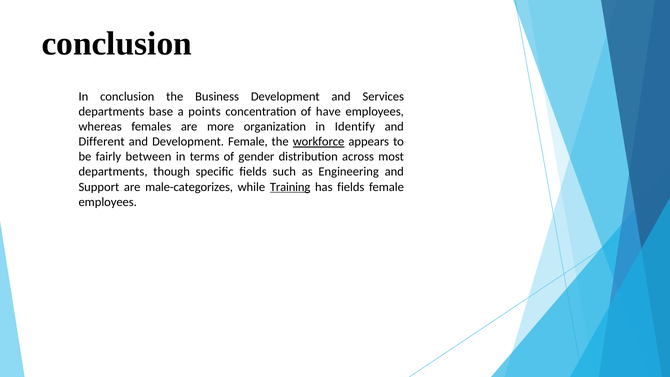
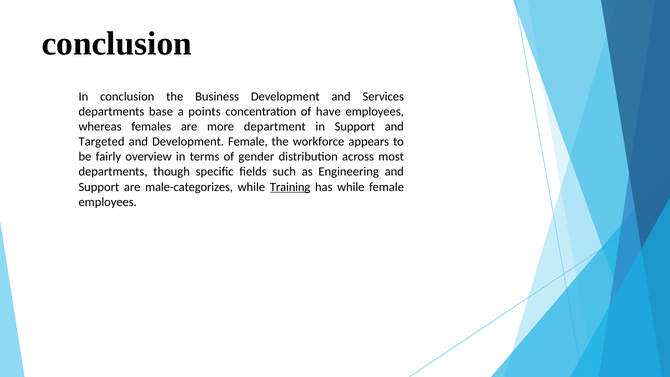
organization: organization -> department (275, 127)
in Identify: Identify -> Support (355, 127)
Different: Different -> Targeted (102, 142)
workforce underline: present -> none (319, 142)
between: between -> overview (149, 157)
has fields: fields -> while (351, 187)
